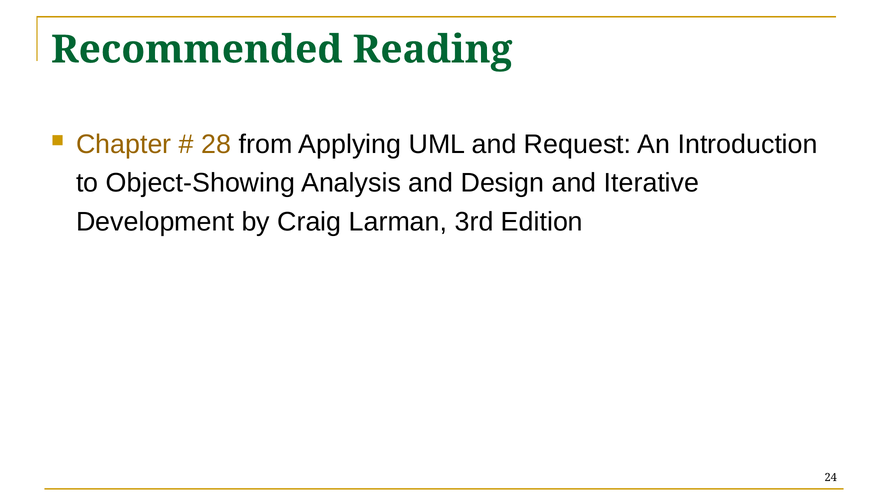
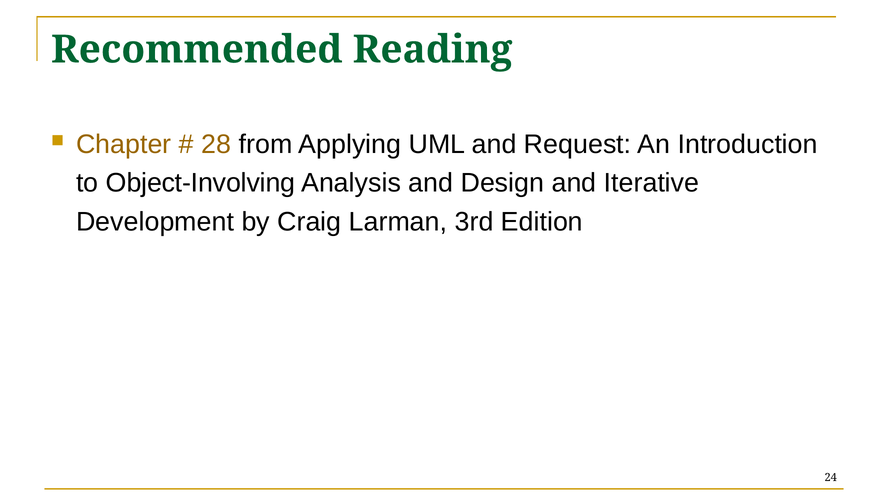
Object-Showing: Object-Showing -> Object-Involving (201, 183)
